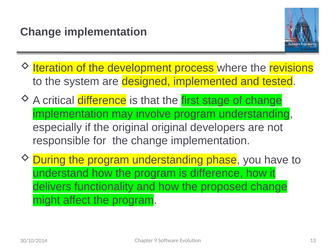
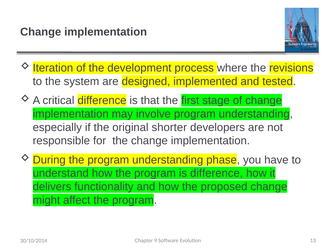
original original: original -> shorter (169, 127)
